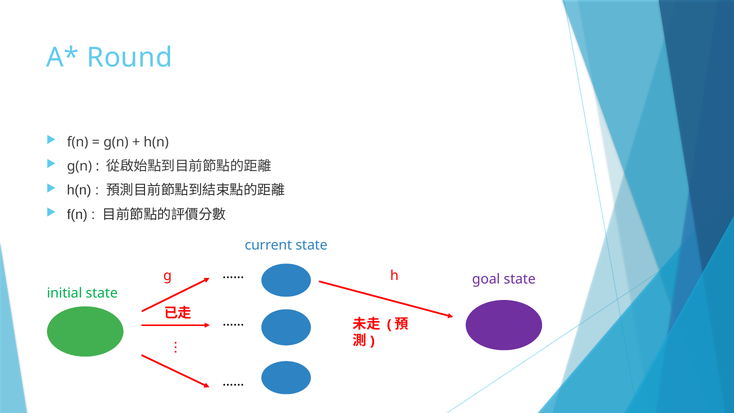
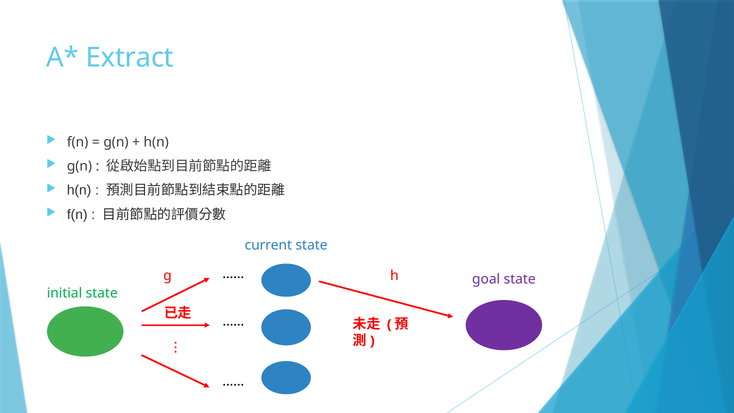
Round: Round -> Extract (130, 58)
